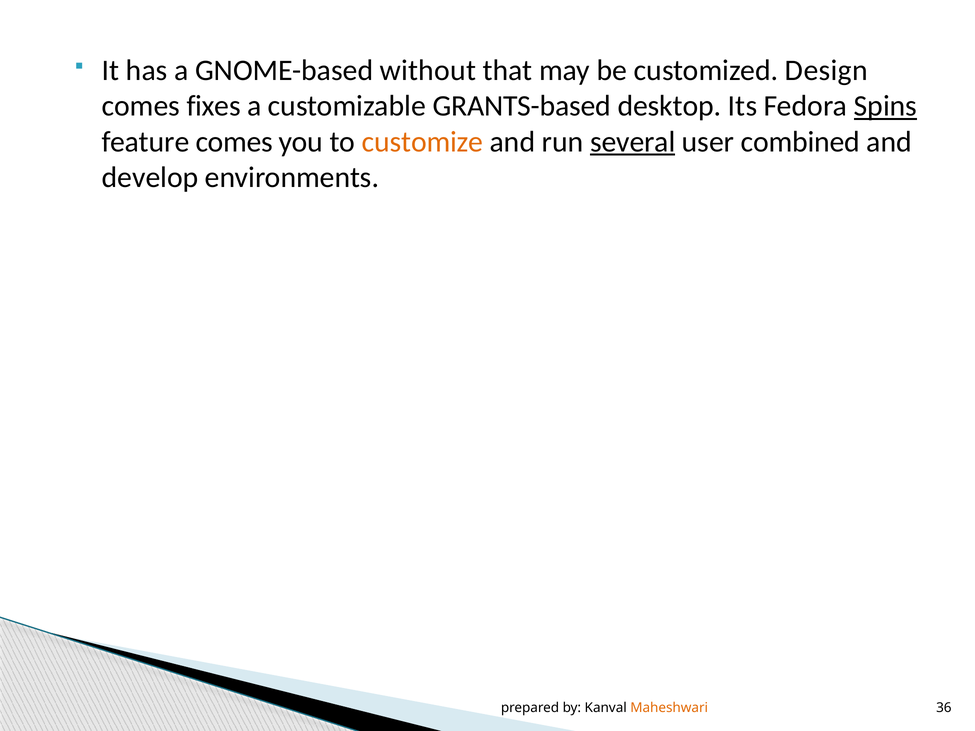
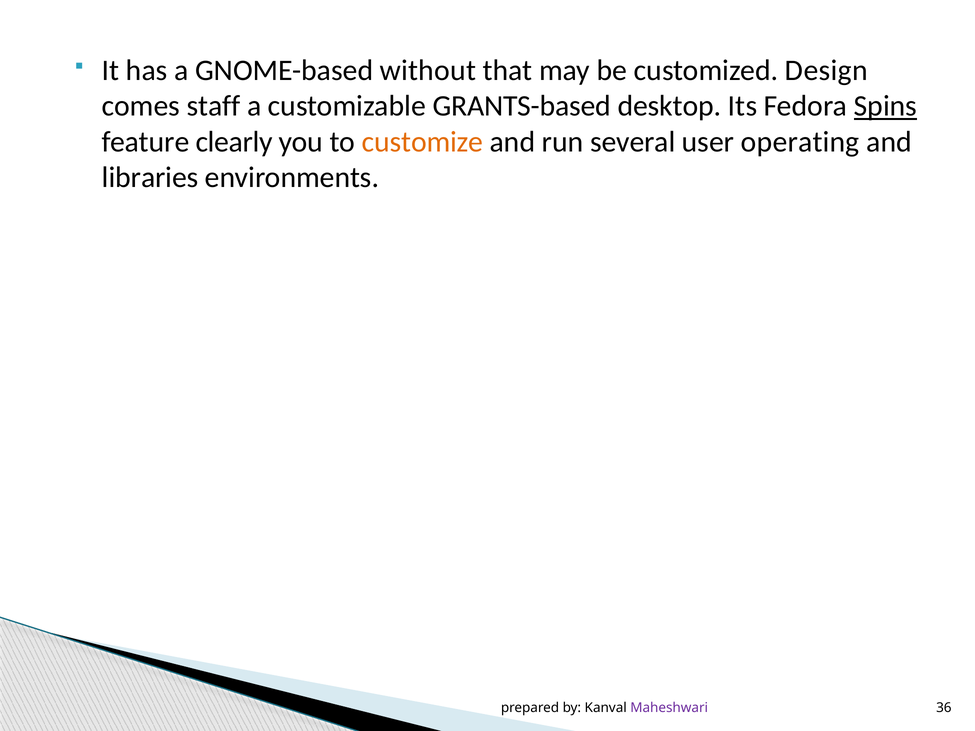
fixes: fixes -> staff (214, 106)
feature comes: comes -> clearly (234, 142)
several underline: present -> none (633, 142)
combined: combined -> operating (800, 142)
develop: develop -> libraries (150, 178)
Maheshwari colour: orange -> purple (669, 708)
